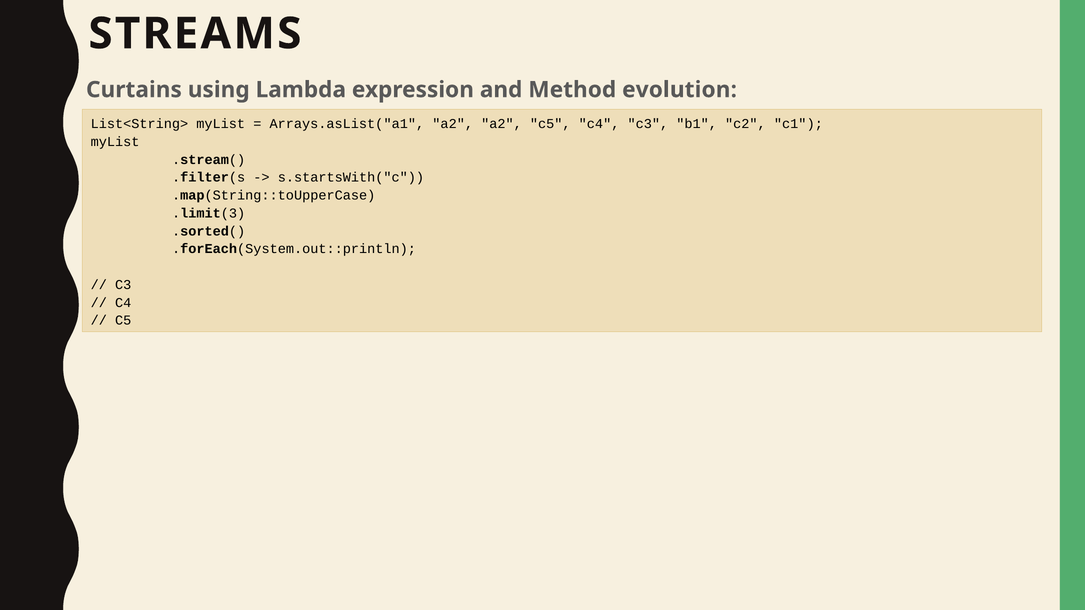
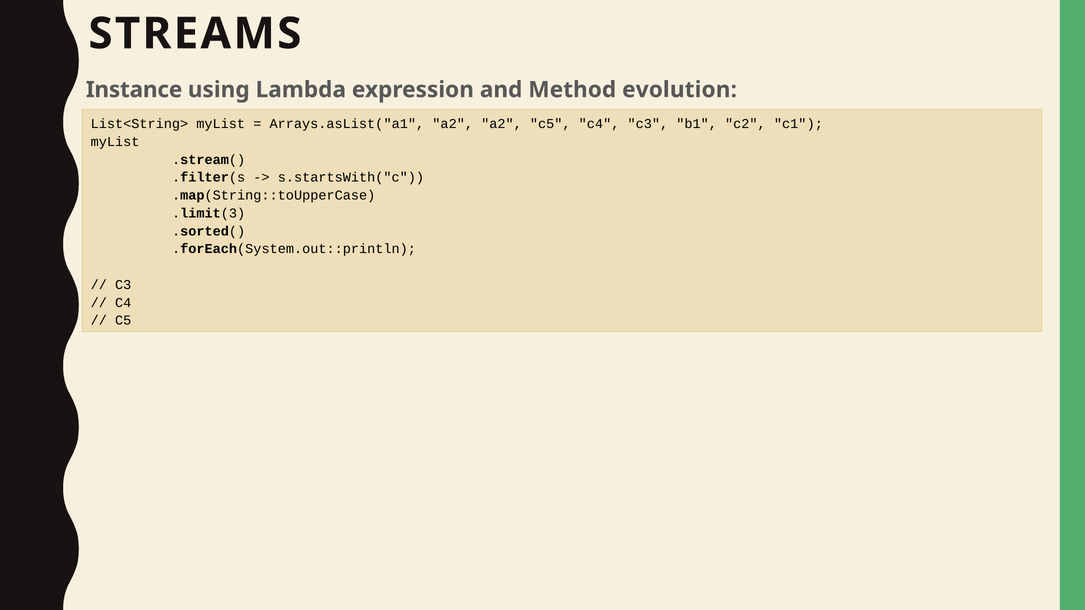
Curtains: Curtains -> Instance (134, 90)
